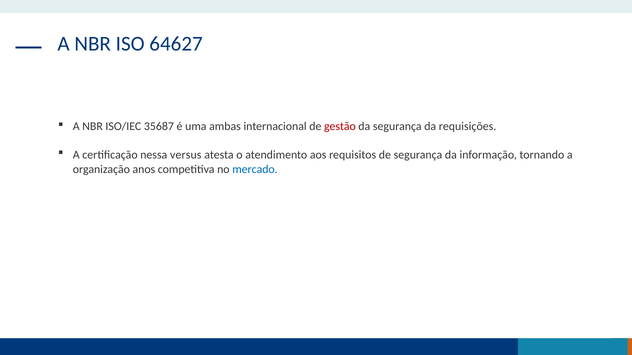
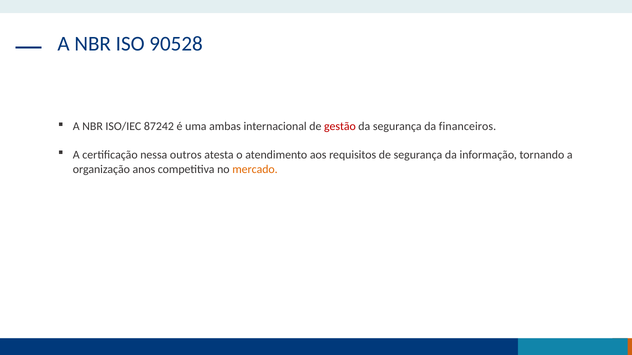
64627: 64627 -> 90528 (176, 44)
35687: 35687 -> 87242 (159, 127)
requisições: requisições -> financeiros (468, 127)
versus: versus -> outros (186, 155)
mercado colour: blue -> orange (255, 169)
